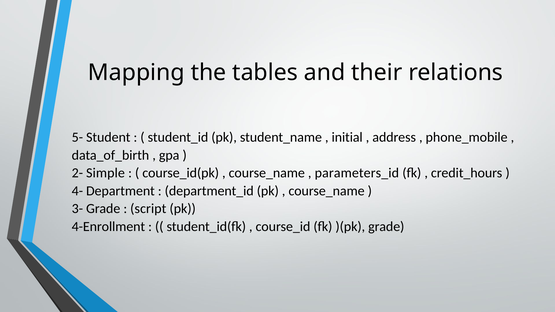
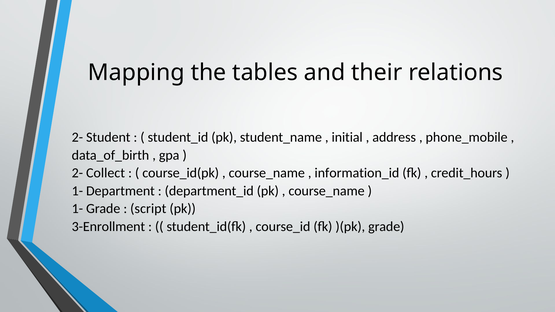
5-: 5- -> 2- (77, 138)
Simple: Simple -> Collect (106, 173)
parameters_id: parameters_id -> information_id (357, 173)
4-: 4- -> 1- (77, 191)
3-: 3- -> 1- (77, 209)
4-Enrollment: 4-Enrollment -> 3-Enrollment (108, 227)
